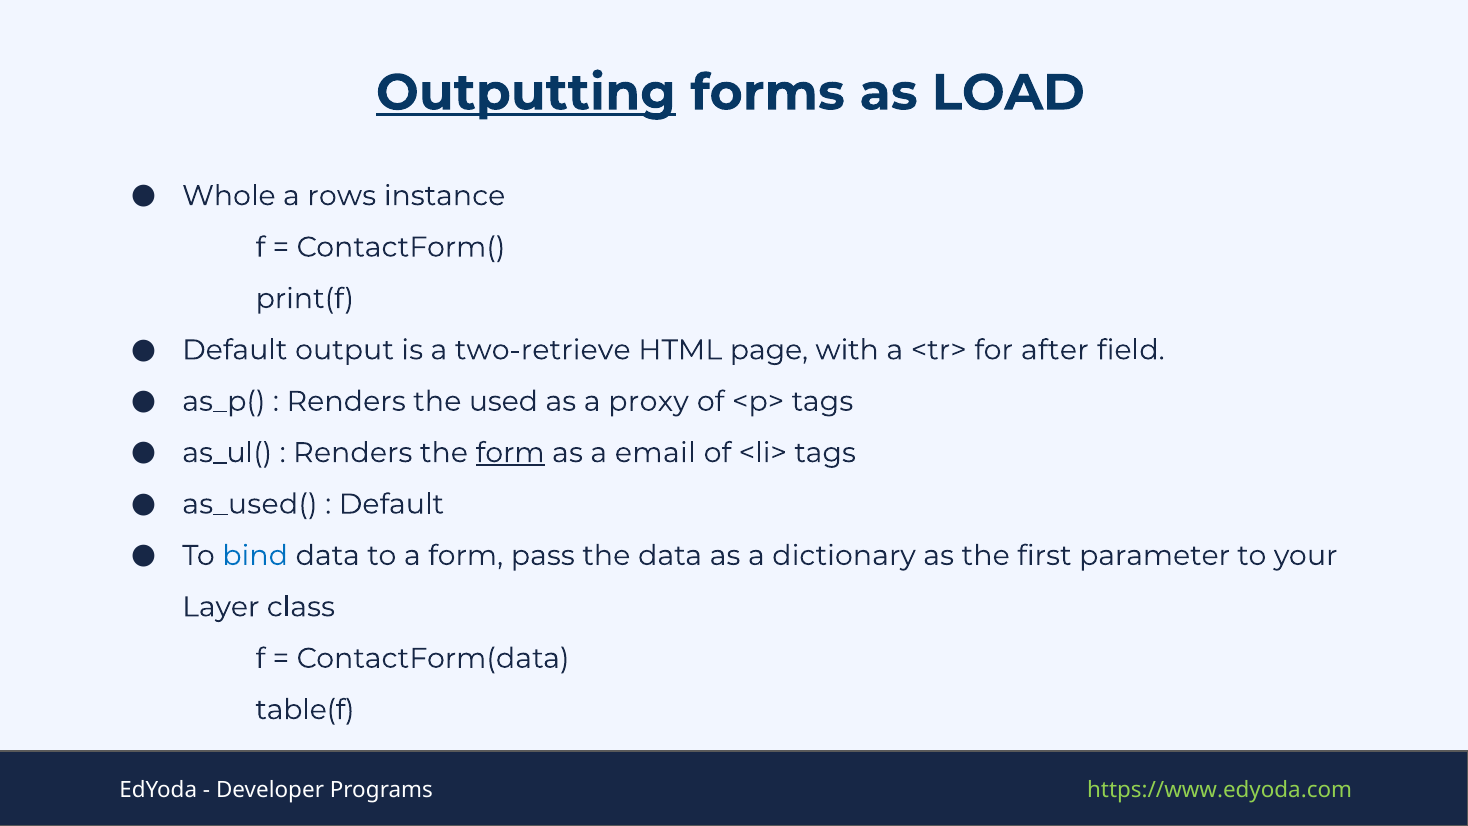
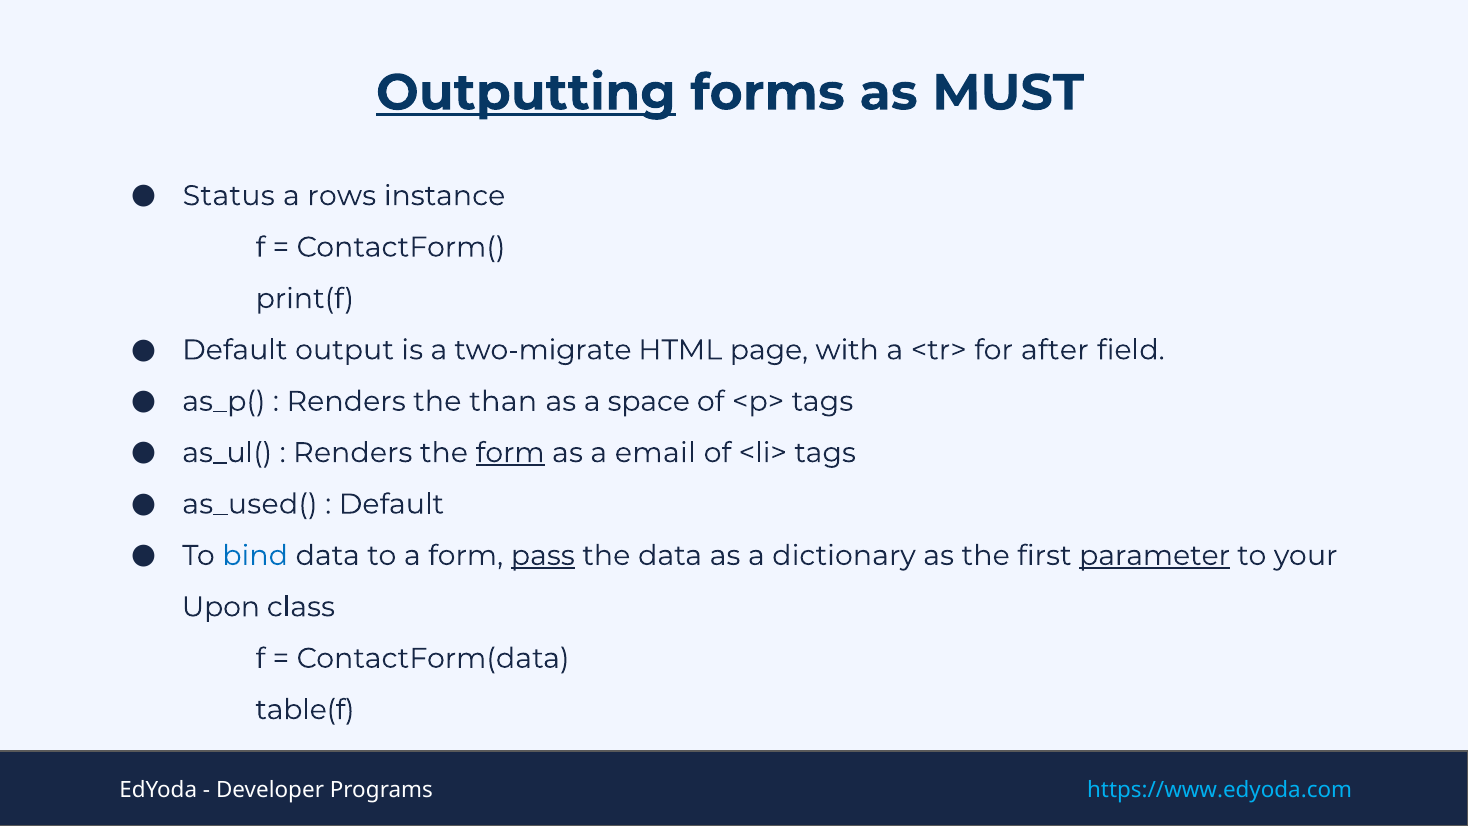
LOAD: LOAD -> MUST (1008, 93)
Whole: Whole -> Status (229, 196)
two-retrieve: two-retrieve -> two-migrate (543, 350)
used: used -> than (503, 401)
proxy: proxy -> space (649, 401)
pass underline: none -> present (543, 555)
parameter underline: none -> present (1155, 555)
Layer: Layer -> Upon (221, 607)
https://www.edyoda.com colour: light green -> light blue (1220, 790)
